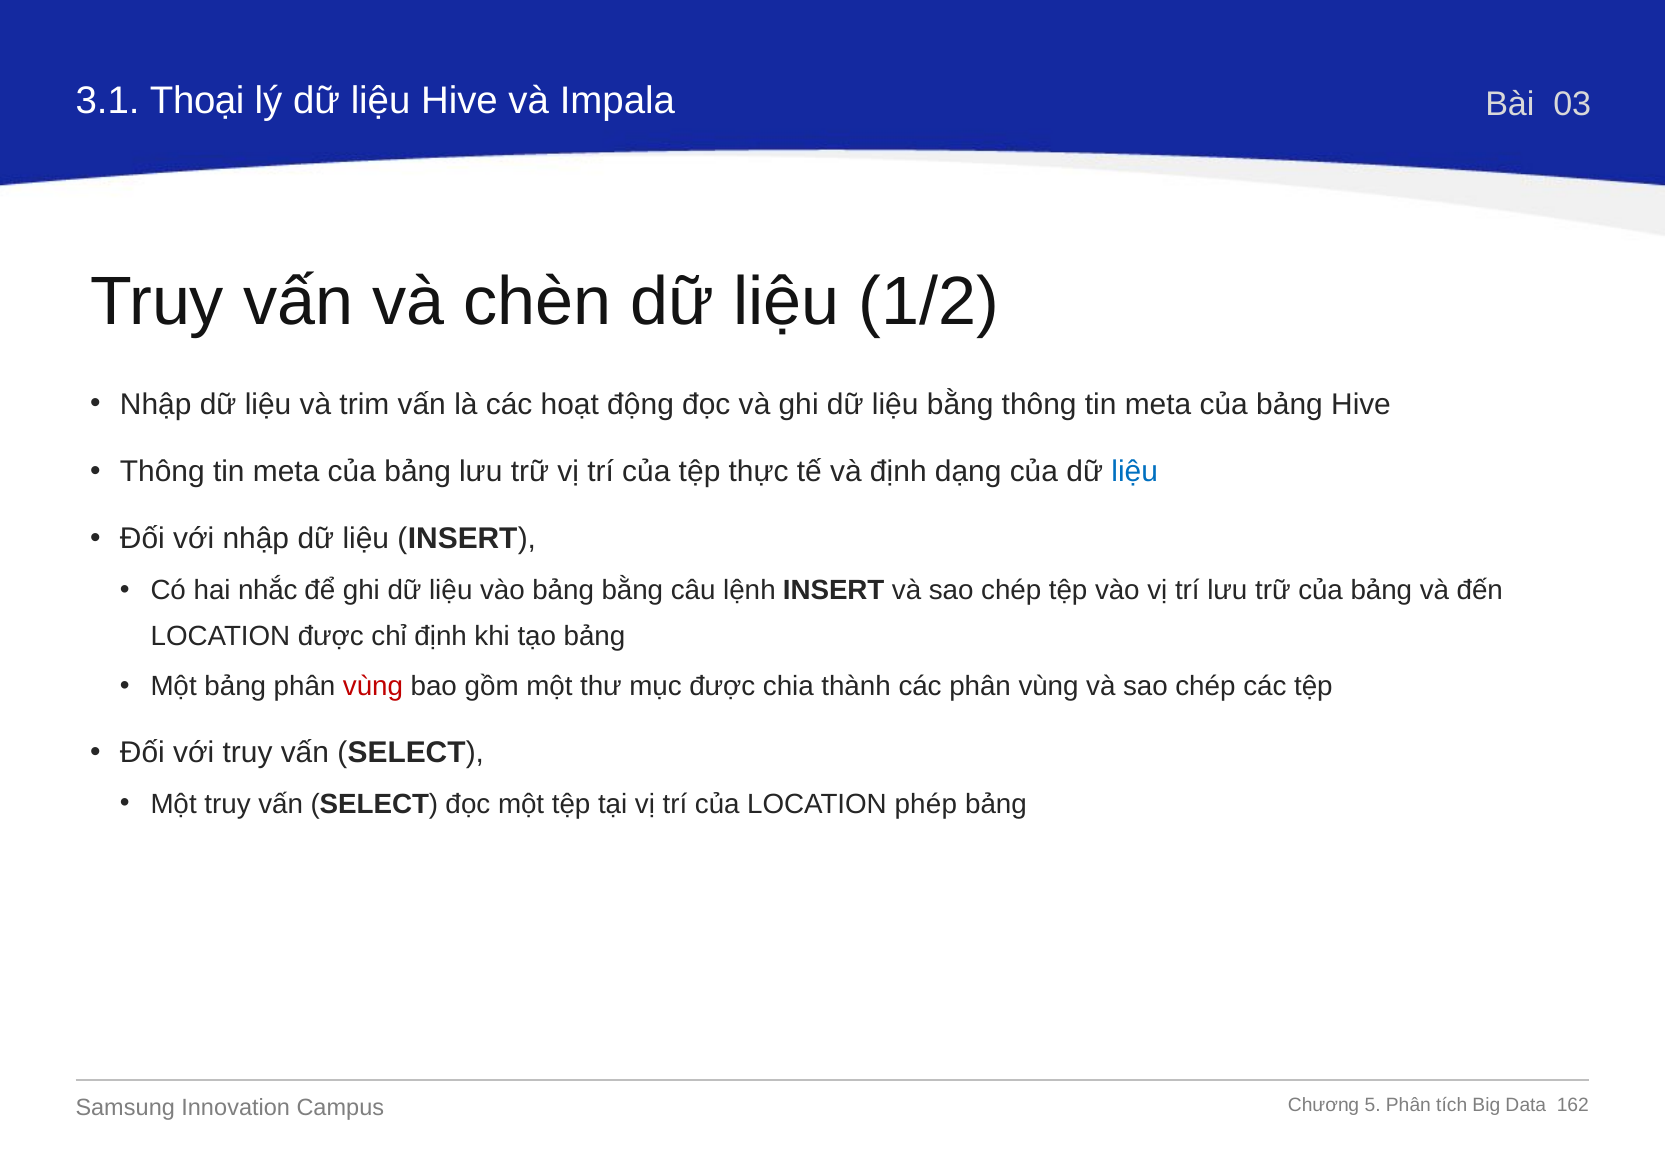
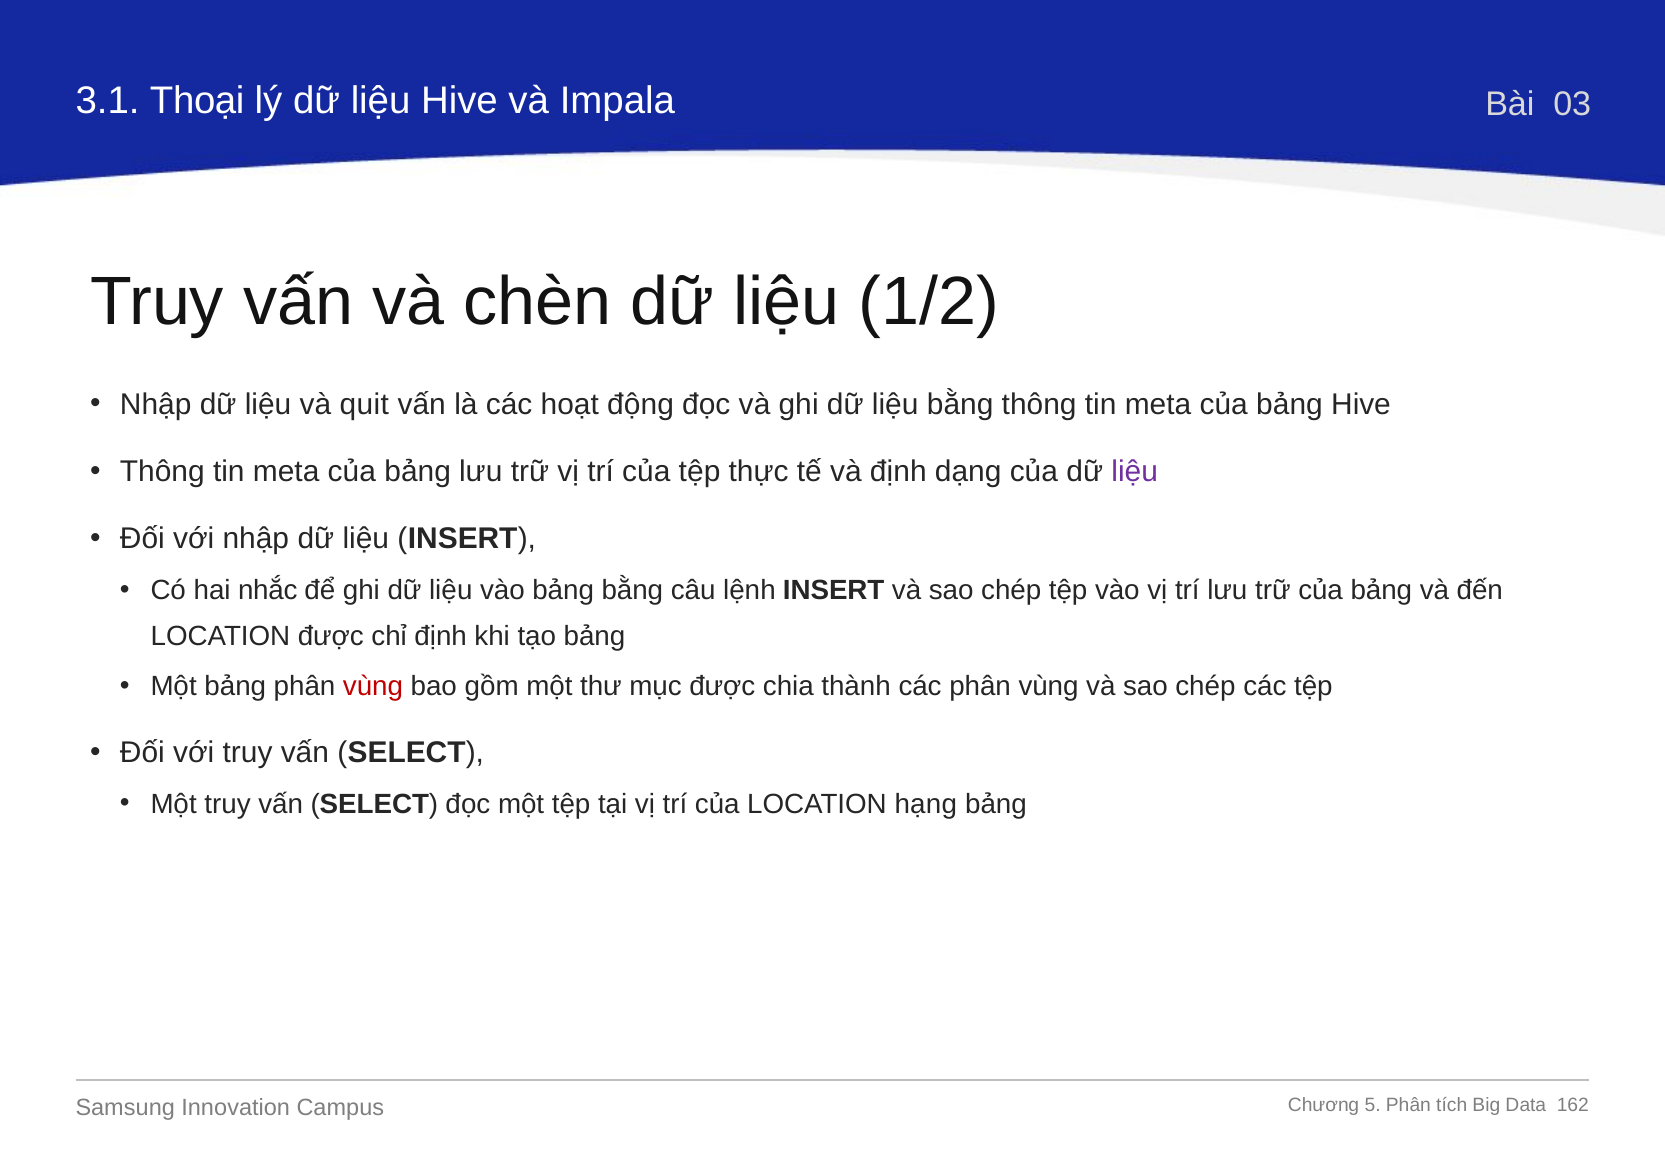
trim: trim -> quit (364, 404)
liệu colour: blue -> purple (1135, 472)
phép: phép -> hạng (926, 804)
